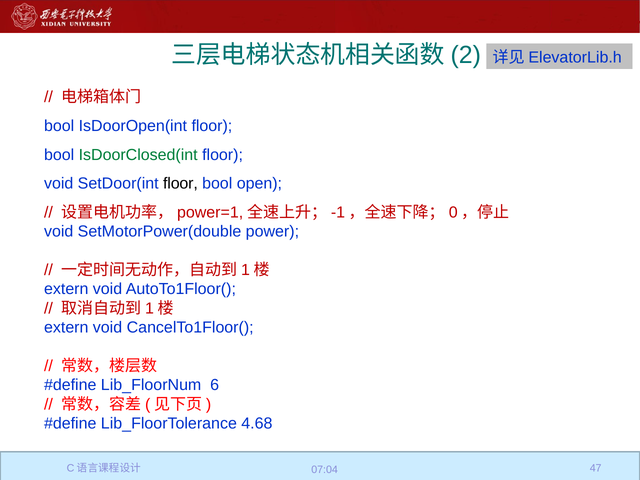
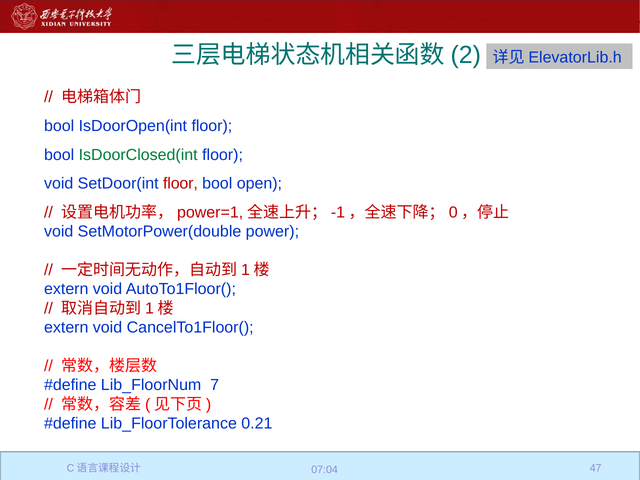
floor colour: black -> red (180, 184)
6: 6 -> 7 (215, 385)
4.68: 4.68 -> 0.21 (257, 424)
